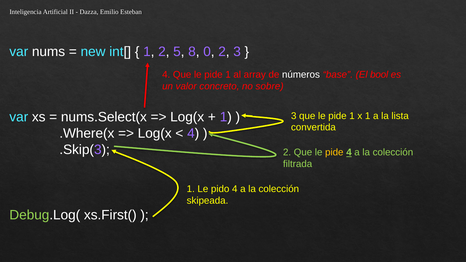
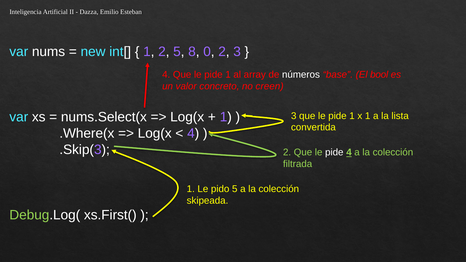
sobre: sobre -> creen (270, 86)
pide colour: yellow -> white (334, 152)
pido 4: 4 -> 5 (235, 189)
